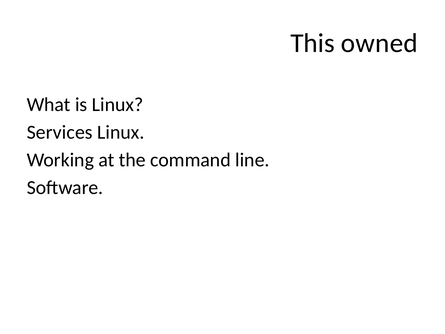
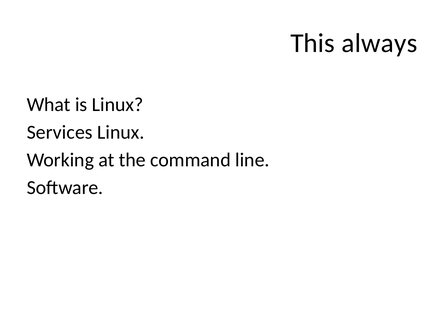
owned: owned -> always (379, 43)
